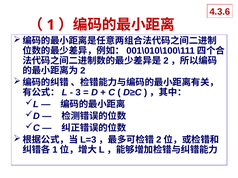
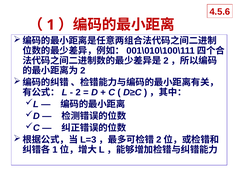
4.3.6: 4.3.6 -> 4.5.6 (220, 12)
3: 3 -> 2 (78, 93)
